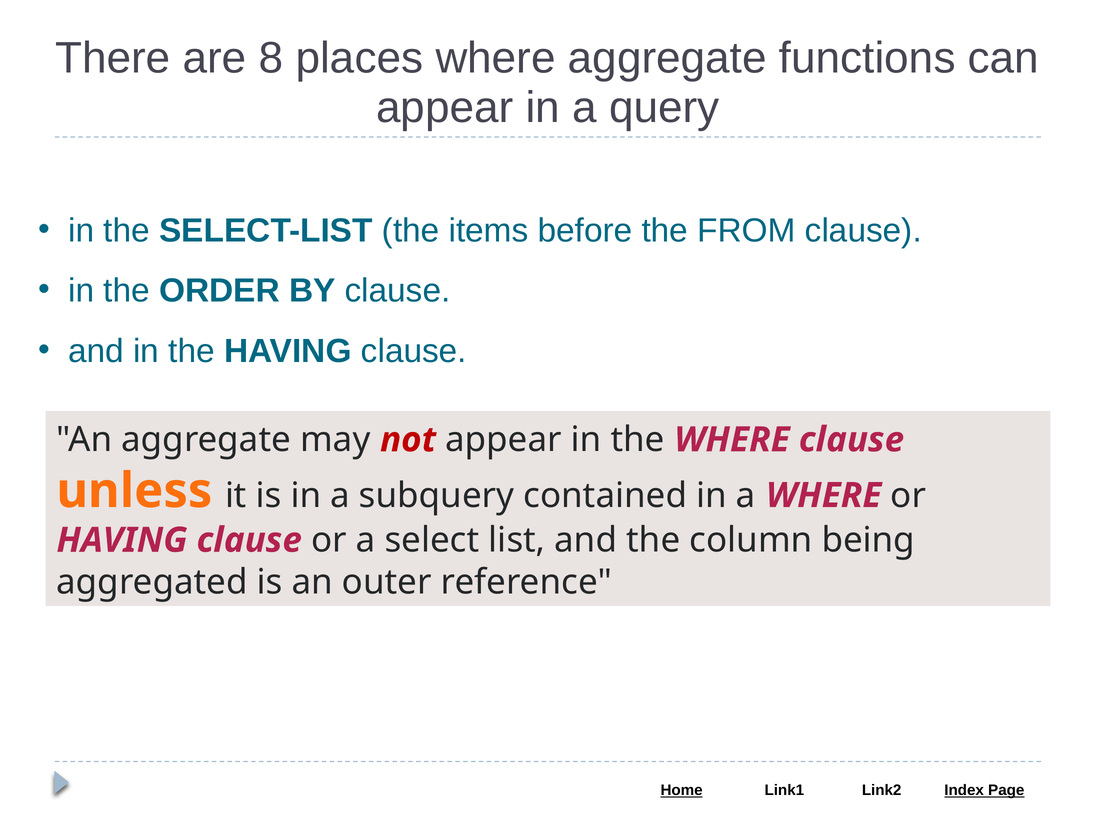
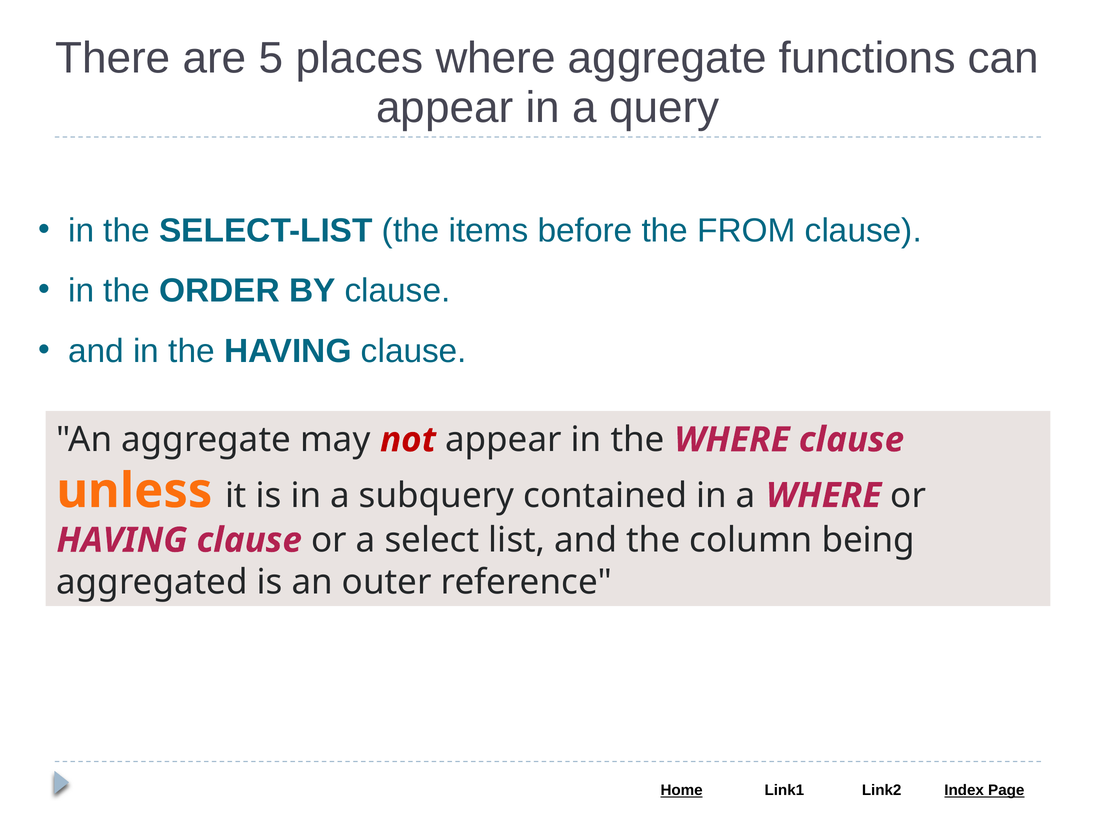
8: 8 -> 5 (271, 58)
